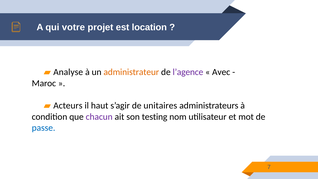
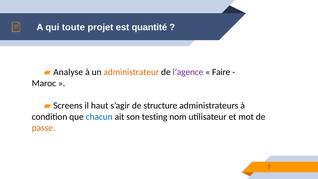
votre: votre -> toute (73, 27)
location: location -> quantité (149, 27)
Avec: Avec -> Faire (221, 72)
Acteurs: Acteurs -> Screens (68, 106)
unitaires: unitaires -> structure (160, 106)
chacun colour: purple -> blue (99, 117)
passe colour: blue -> orange (44, 128)
